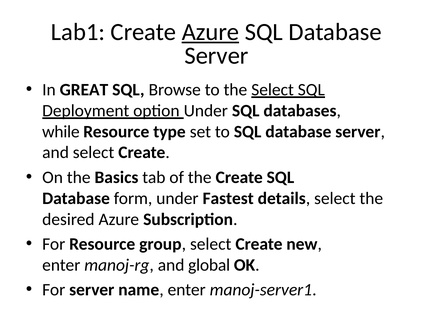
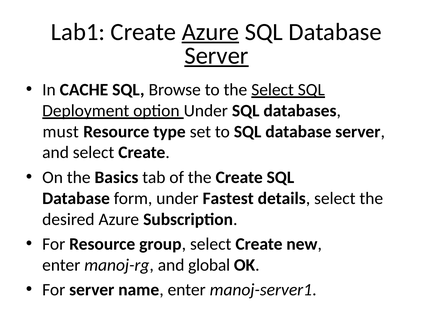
Server underline: none -> present (216, 56)
GREAT: GREAT -> CACHE (84, 90)
while: while -> must (61, 131)
